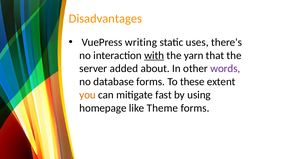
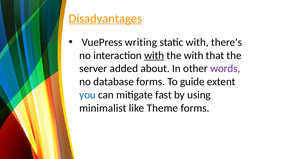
Disadvantages underline: none -> present (105, 19)
static uses: uses -> with (197, 42)
the yarn: yarn -> with (194, 55)
these: these -> guide (192, 82)
you colour: orange -> blue (88, 95)
homepage: homepage -> minimalist (103, 108)
